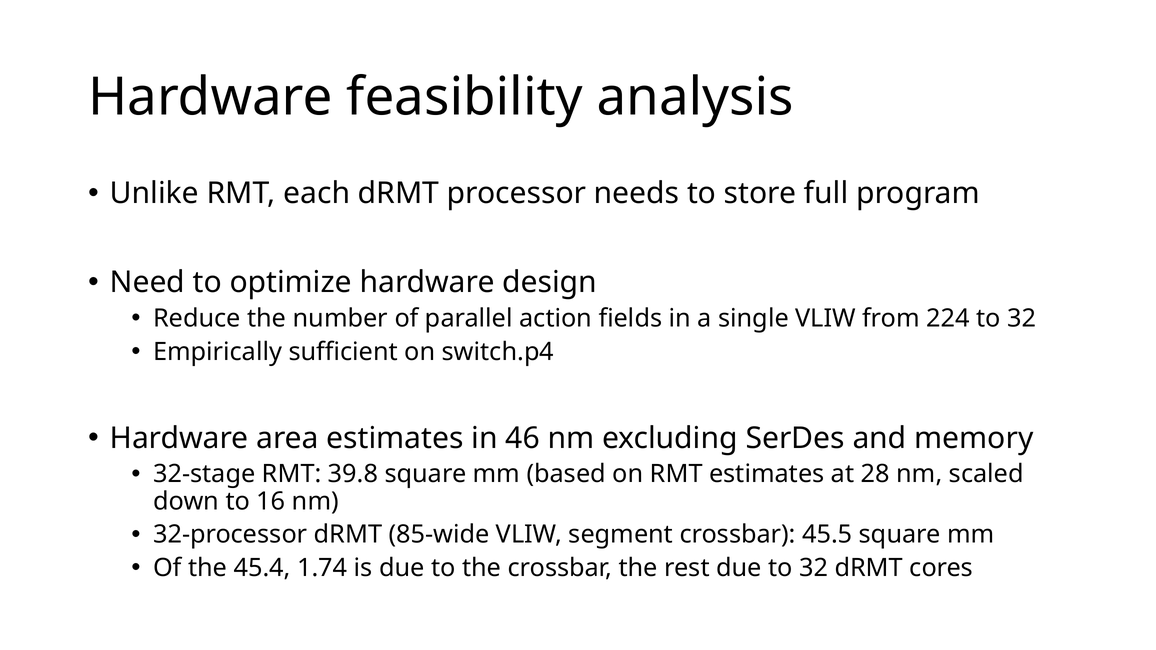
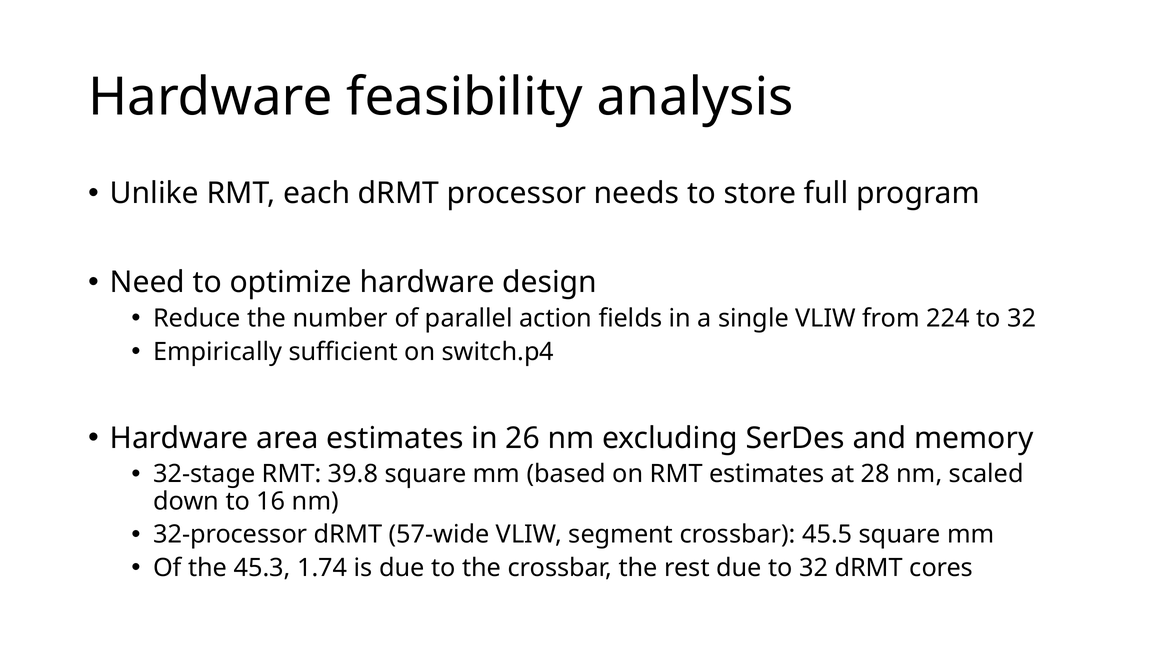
46: 46 -> 26 (523, 438)
85-wide: 85-wide -> 57-wide (439, 535)
45.4: 45.4 -> 45.3 (262, 568)
